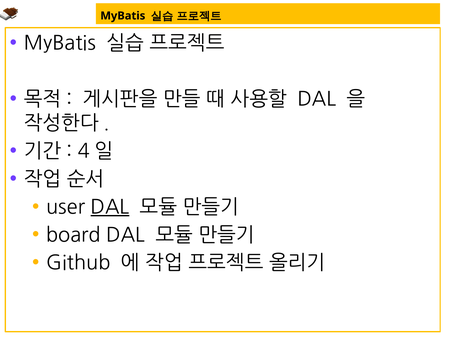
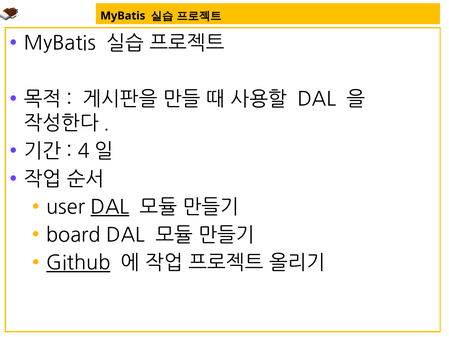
Github underline: none -> present (78, 263)
